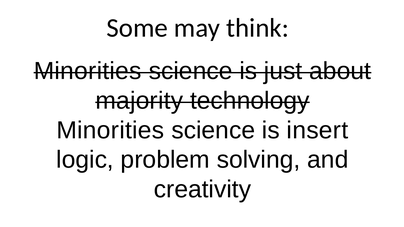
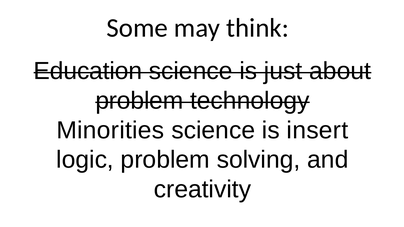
Minorities: Minorities -> Education (88, 71)
majority: majority -> problem (139, 101)
